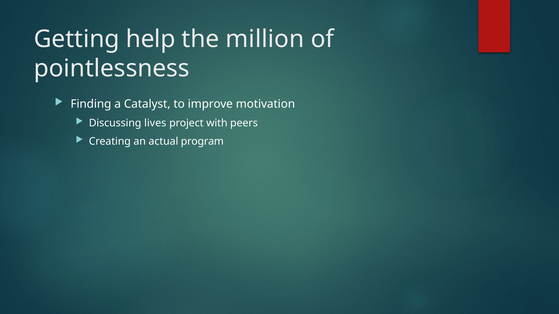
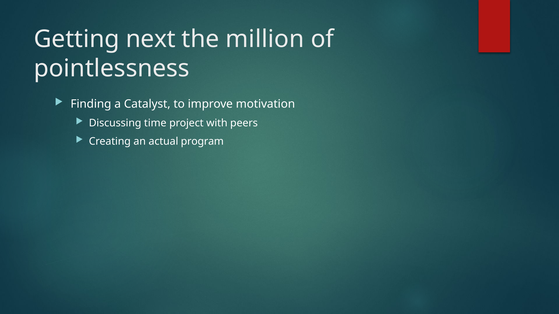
help: help -> next (151, 39)
lives: lives -> time (155, 123)
